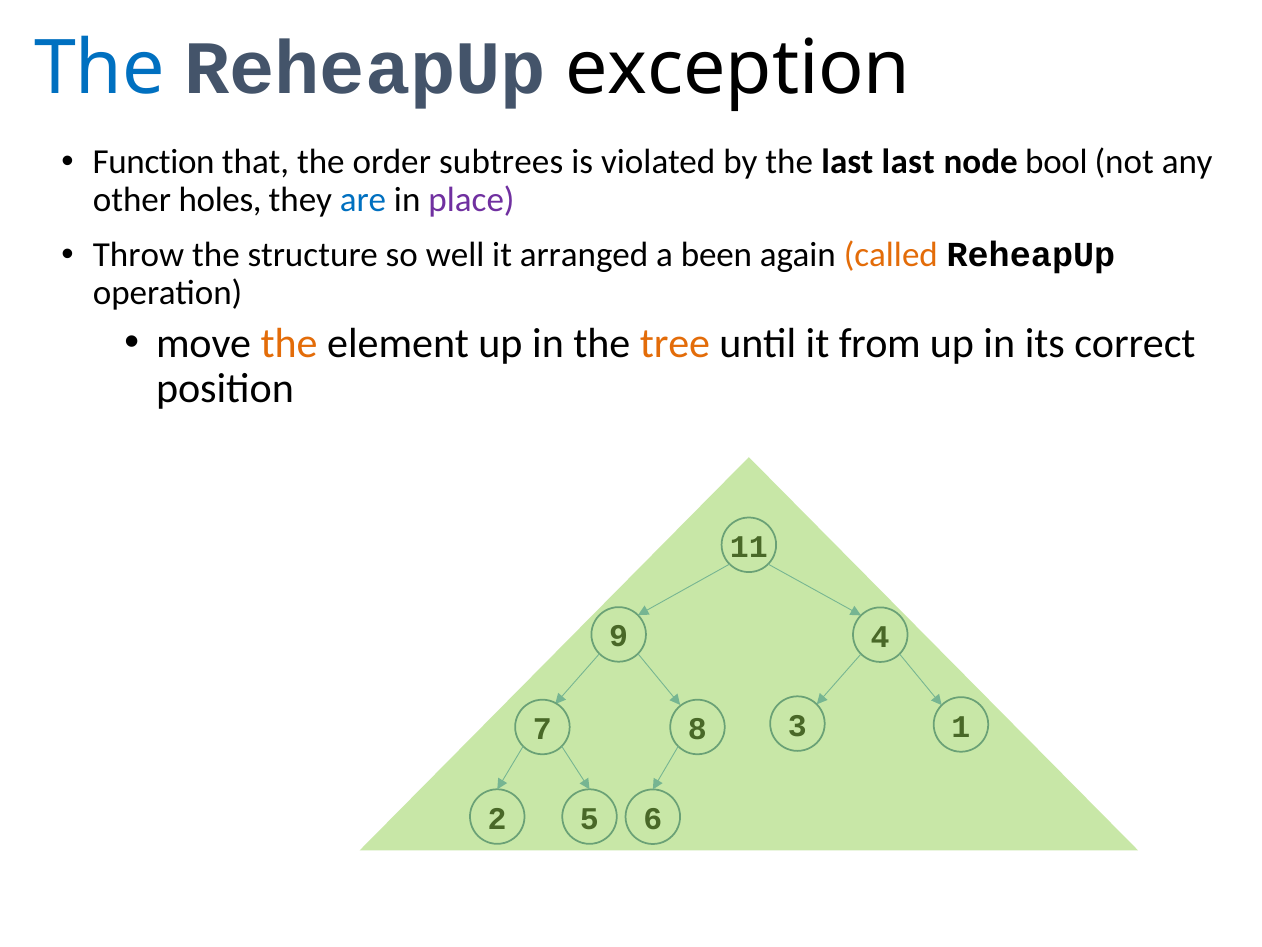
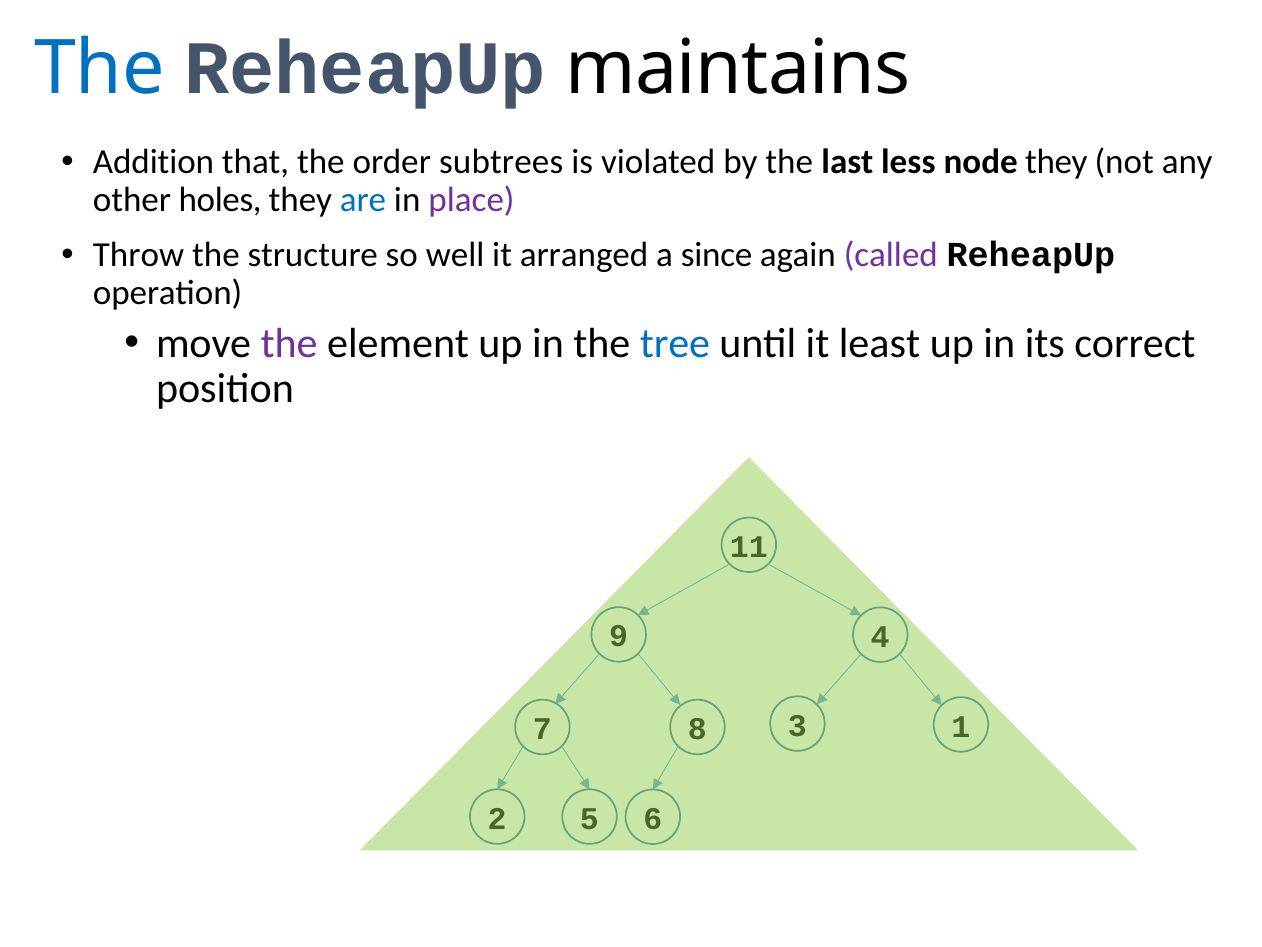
exception: exception -> maintains (738, 69)
Function: Function -> Addition (154, 162)
last last: last -> less (908, 162)
node bool: bool -> they (1056, 162)
been: been -> since (717, 255)
called colour: orange -> purple (891, 255)
the colour: orange -> purple (289, 343)
tree colour: orange -> blue (675, 343)
from: from -> least (880, 343)
